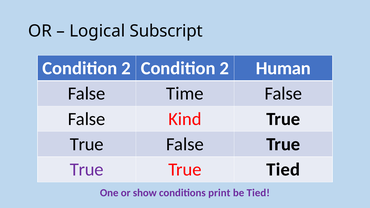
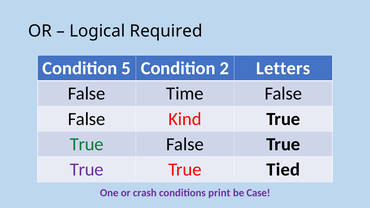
Subscript: Subscript -> Required (166, 31)
2: 2 -> 5 (126, 68)
Human: Human -> Letters (283, 68)
True colour: black -> green (87, 144)
show: show -> crash (145, 193)
be Tied: Tied -> Case (258, 193)
